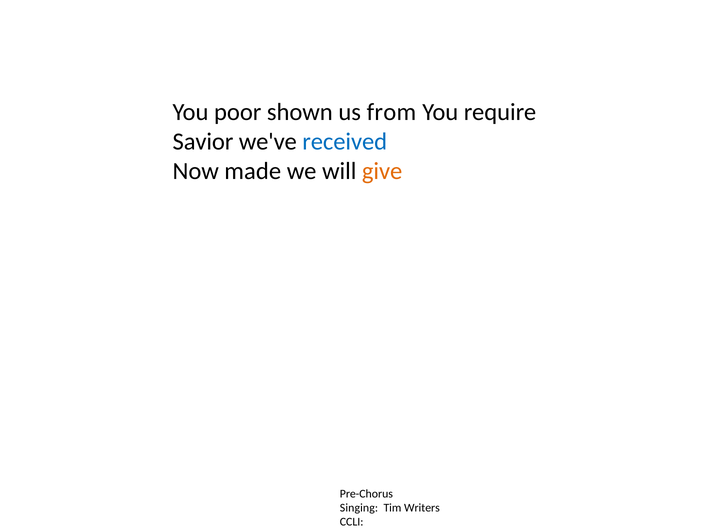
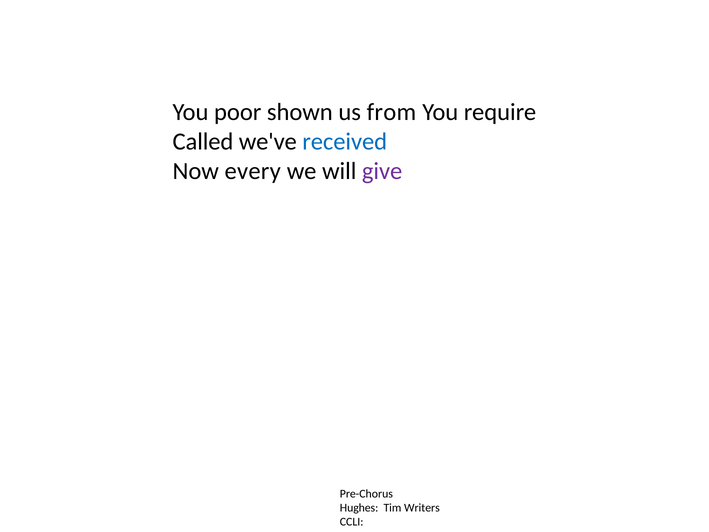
Savior: Savior -> Called (203, 142)
made: made -> every (253, 171)
give colour: orange -> purple (382, 171)
Singing: Singing -> Hughes (359, 508)
